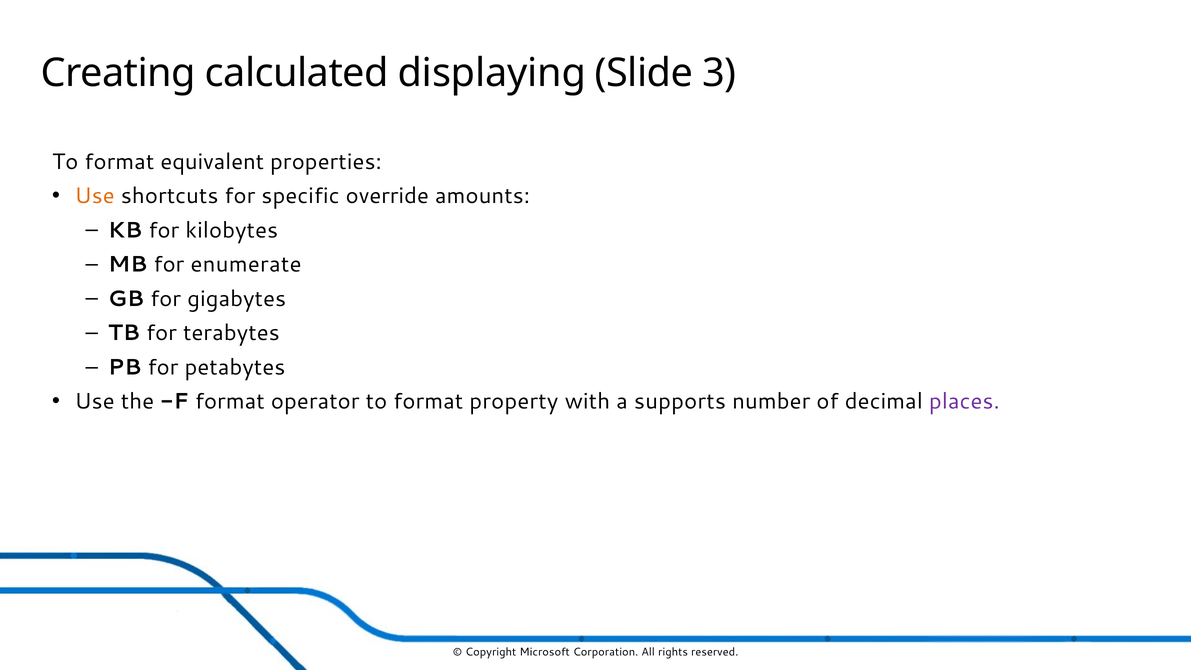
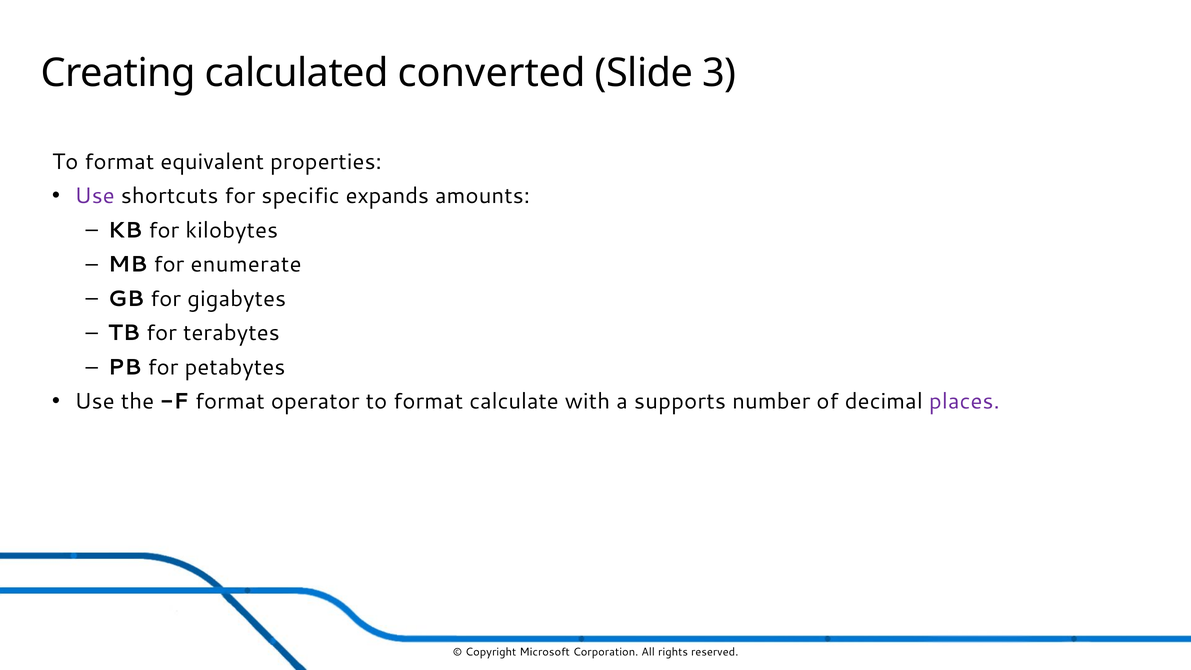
displaying: displaying -> converted (492, 73)
Use colour: orange -> purple (95, 196)
override: override -> expands (387, 196)
property: property -> calculate (514, 402)
